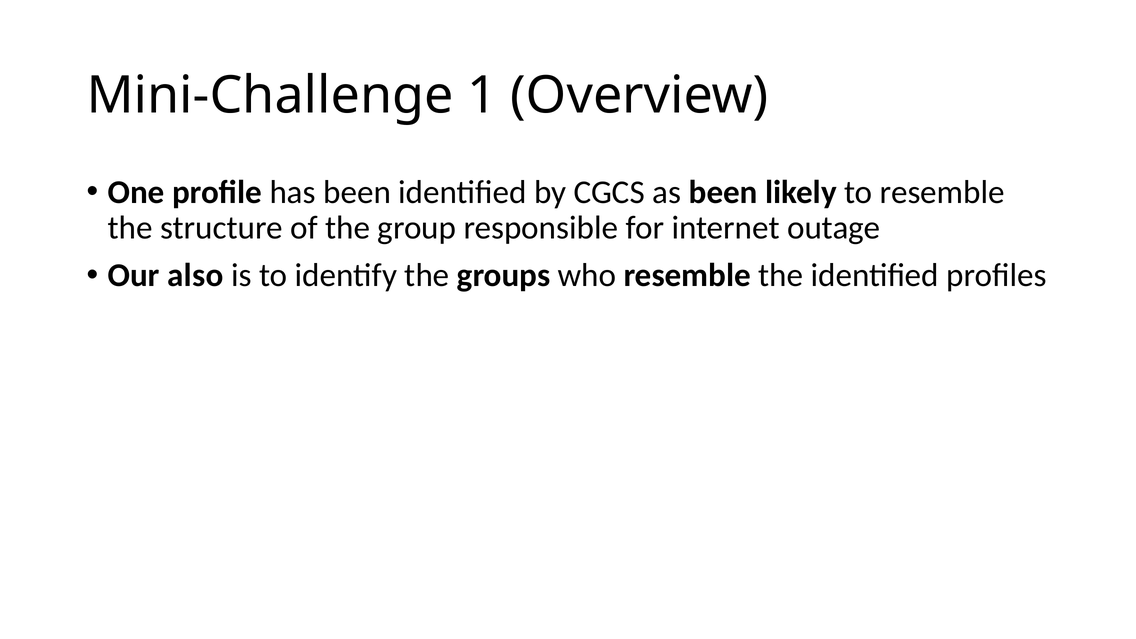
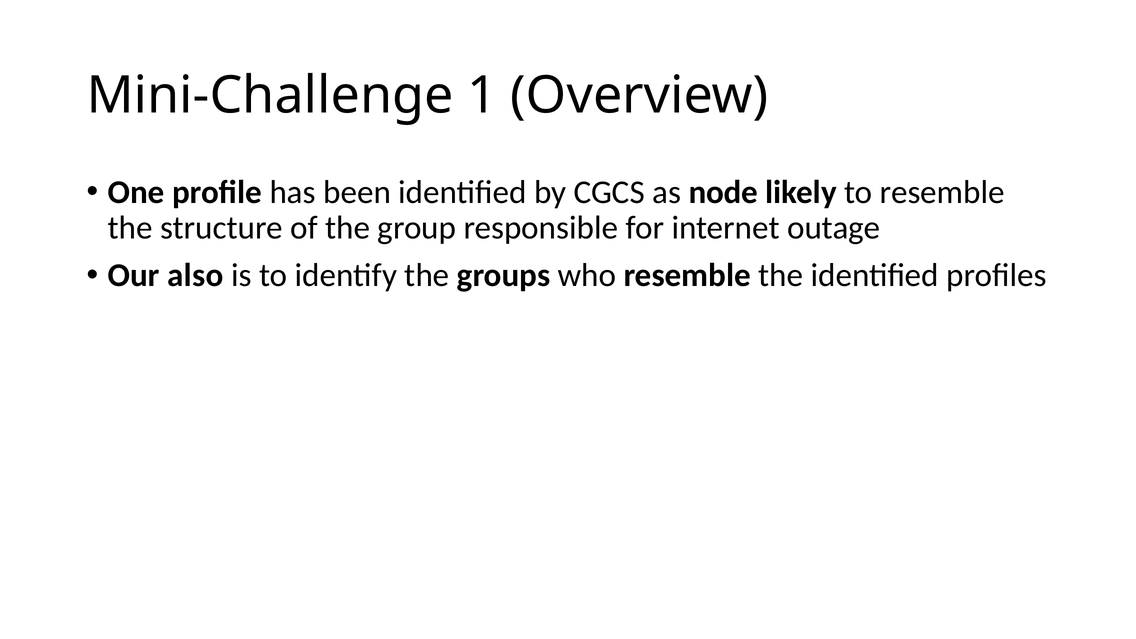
as been: been -> node (723, 192)
